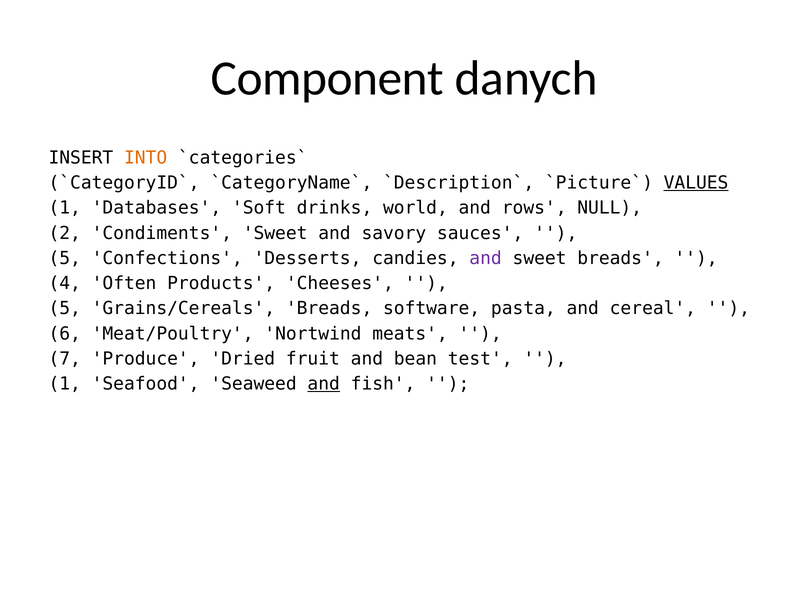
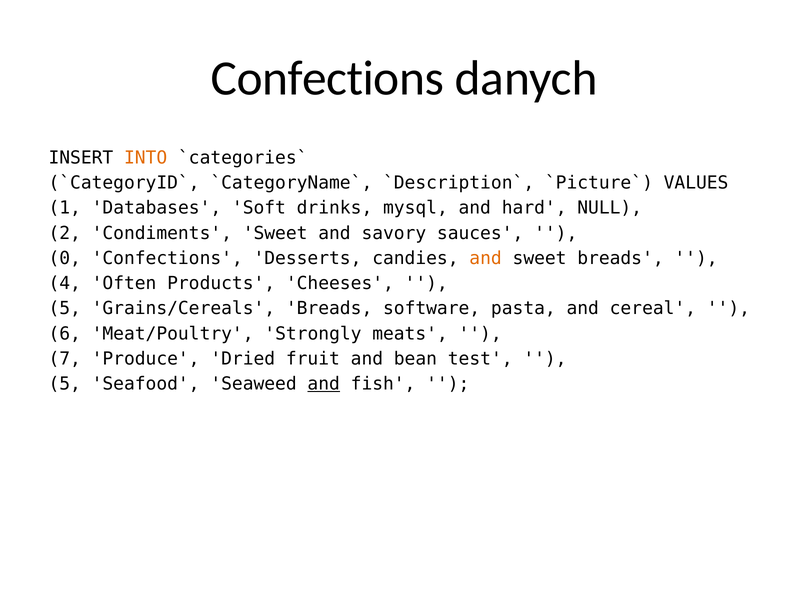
Component: Component -> Confections (327, 78)
VALUES underline: present -> none (696, 183)
world: world -> mysql (415, 208)
rows: rows -> hard (534, 208)
5: 5 -> 0 (65, 258)
and colour: purple -> orange (486, 258)
Nortwind: Nortwind -> Strongly (313, 334)
1: 1 -> 5 (65, 384)
